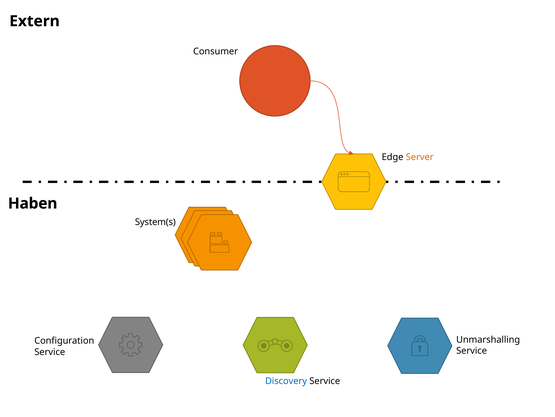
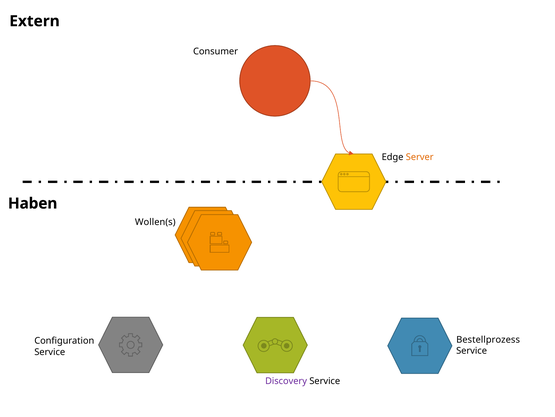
System(s: System(s -> Wollen(s (155, 222)
Unmarshalling: Unmarshalling -> Bestellprozess (488, 339)
Discovery colour: blue -> purple (286, 380)
